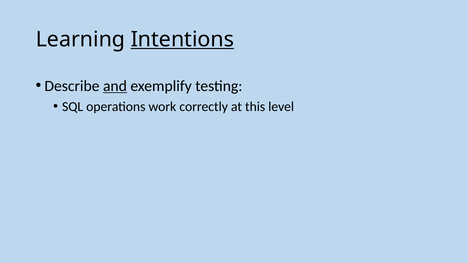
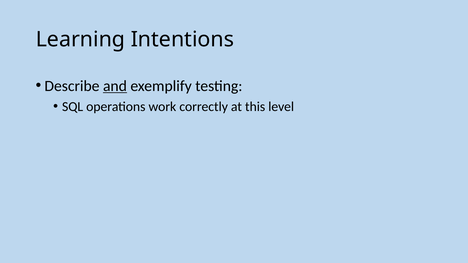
Intentions underline: present -> none (182, 39)
